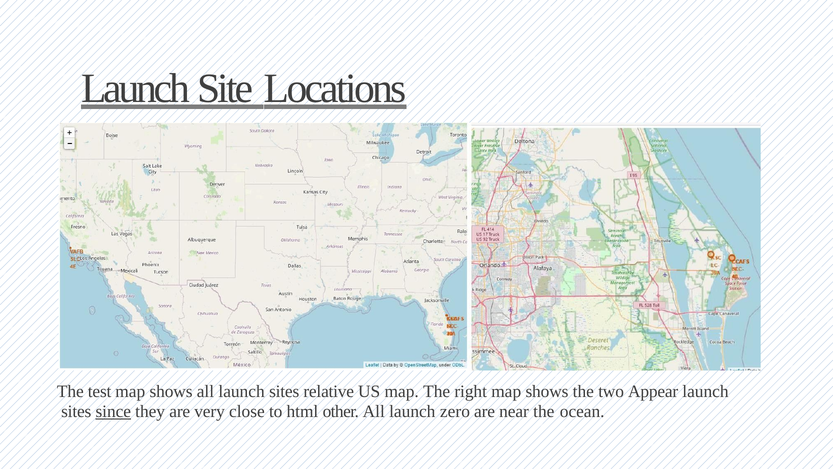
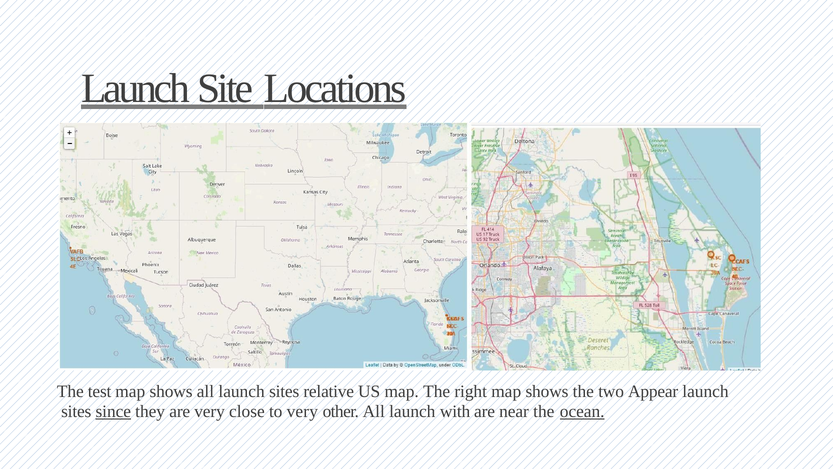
to html: html -> very (302, 411)
zero: zero -> with (455, 411)
ocean underline: none -> present (582, 411)
